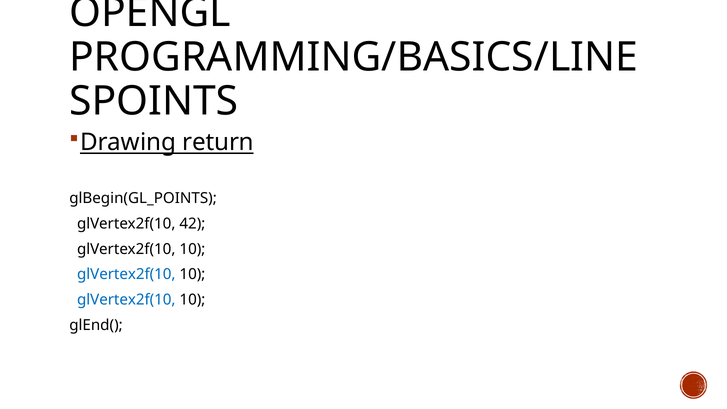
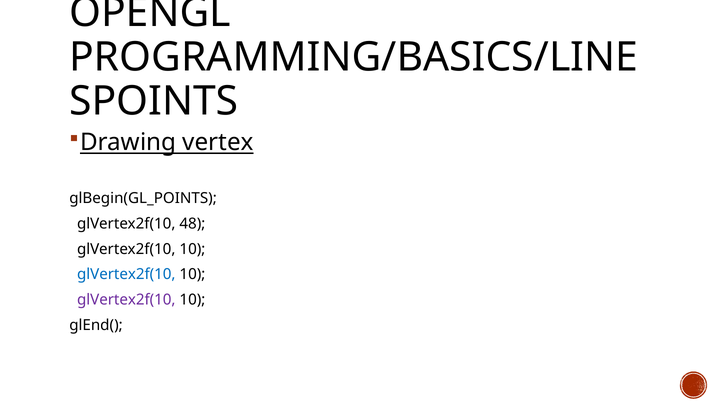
return: return -> vertex (218, 142)
42: 42 -> 48 (192, 224)
glVertex2f(10 colour: blue -> purple (126, 300)
